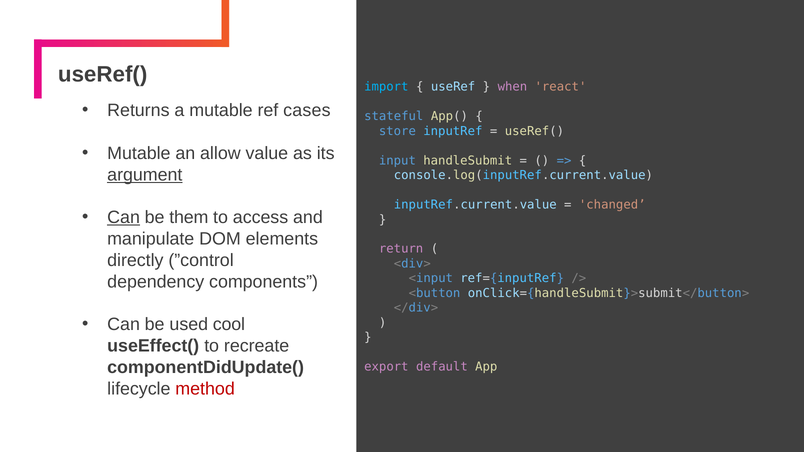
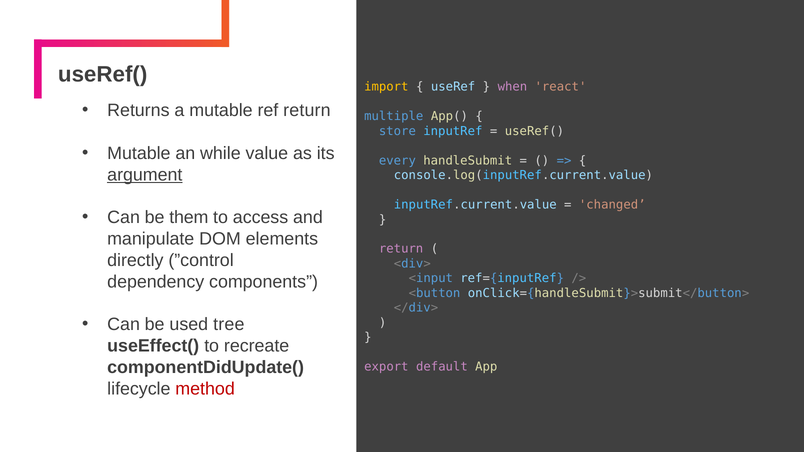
import colour: light blue -> yellow (386, 87)
ref cases: cases -> return (307, 110)
stateful: stateful -> multiple (394, 116)
allow: allow -> while (220, 153)
input: input -> every (397, 161)
Can underline: present -> none (124, 218)
cool: cool -> tree (229, 325)
